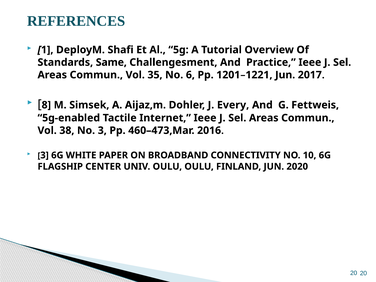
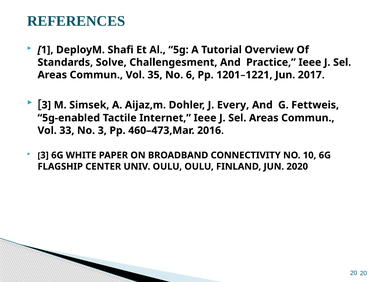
Same: Same -> Solve (111, 62)
8: 8 -> 3 (46, 105)
38: 38 -> 33 (67, 130)
